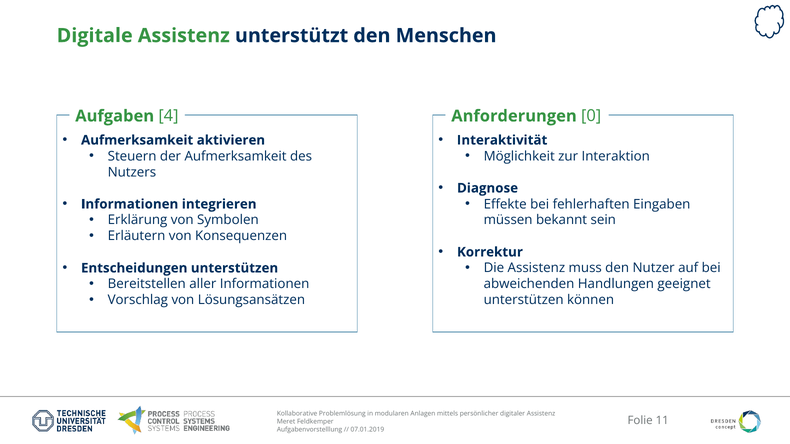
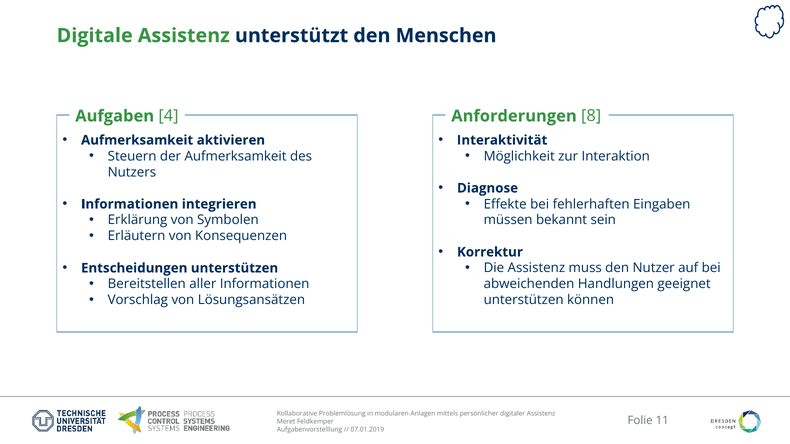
0: 0 -> 8 (591, 116)
